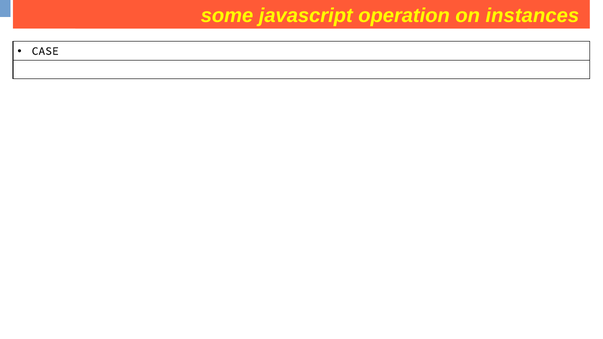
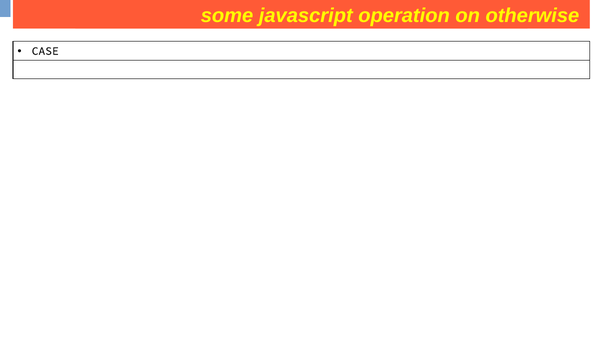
instances: instances -> otherwise (532, 16)
